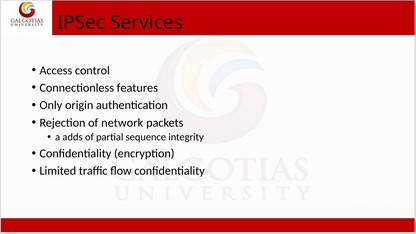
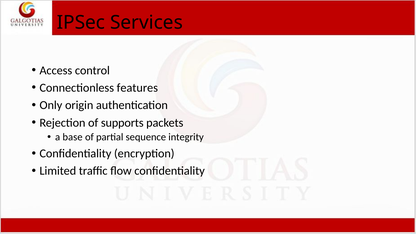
network: network -> supports (122, 123)
adds: adds -> base (73, 137)
